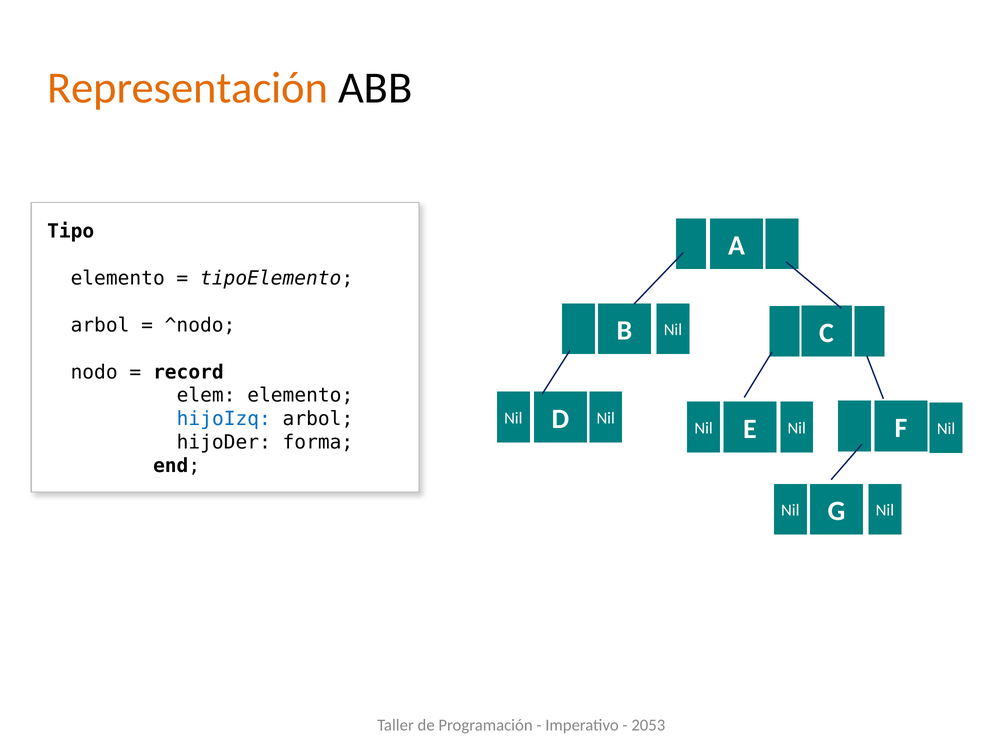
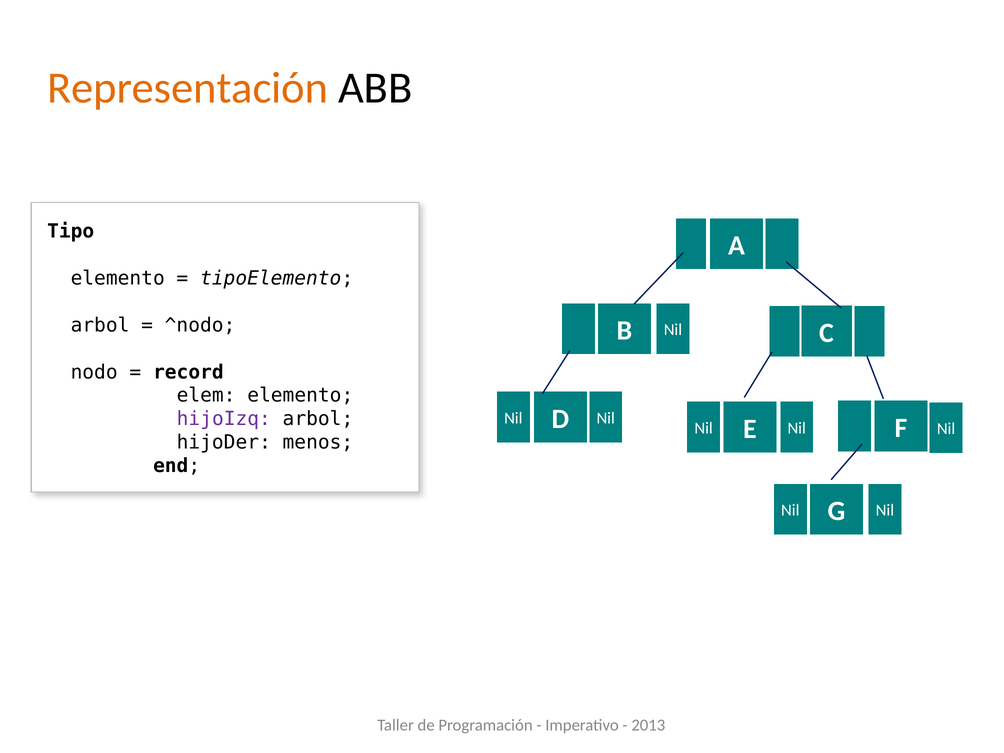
hijoIzq colour: blue -> purple (224, 419)
forma: forma -> menos (318, 442)
2053: 2053 -> 2013 (648, 725)
